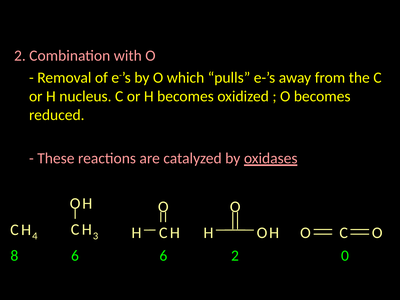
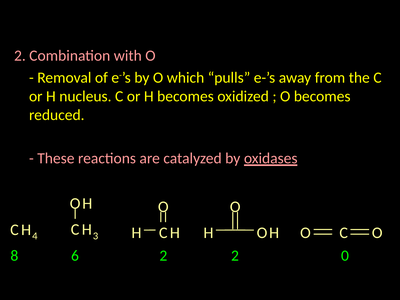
6 6: 6 -> 2 (163, 256)
